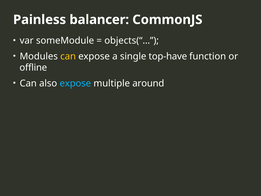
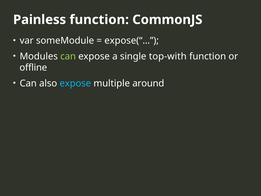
Painless balancer: balancer -> function (99, 20)
objects(“…: objects(“… -> expose(“… (132, 41)
can colour: yellow -> light green (68, 56)
top-have: top-have -> top-with (168, 56)
